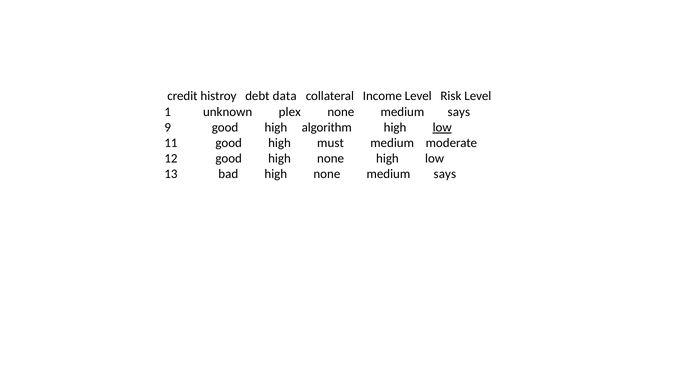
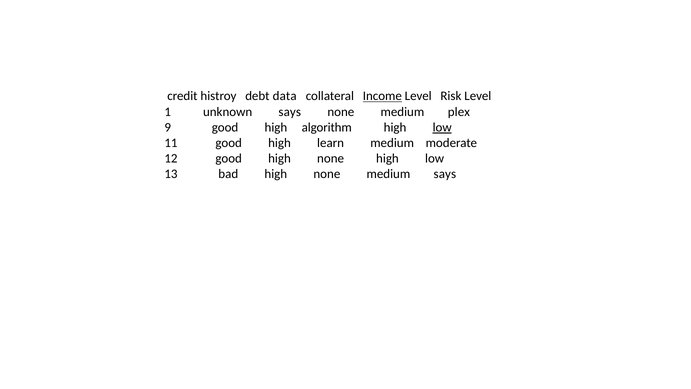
Income underline: none -> present (382, 96)
unknown plex: plex -> says (290, 112)
says: says -> plex (459, 112)
must: must -> learn (331, 143)
